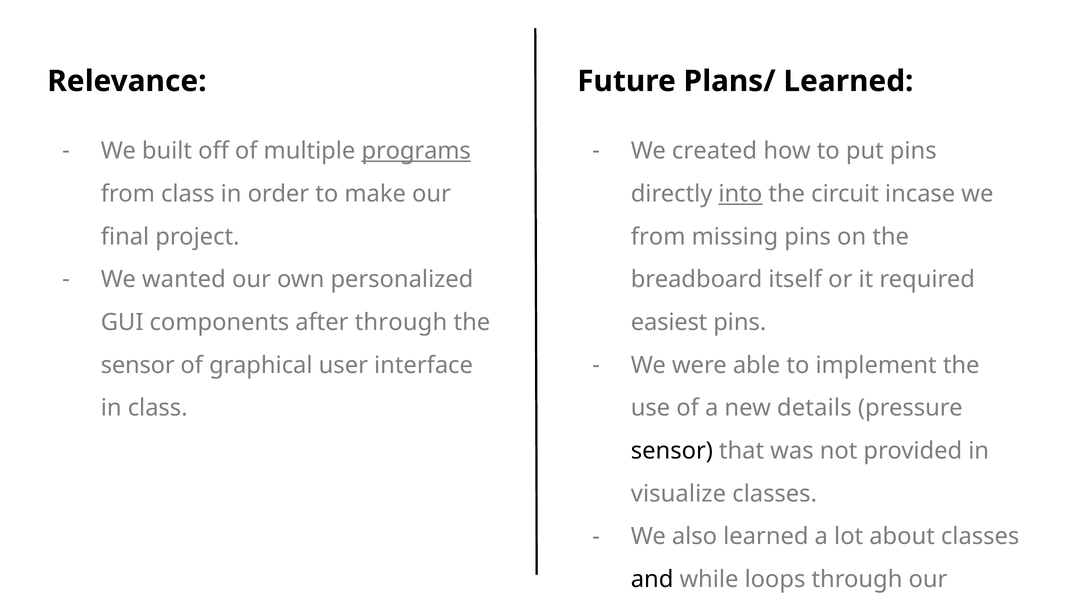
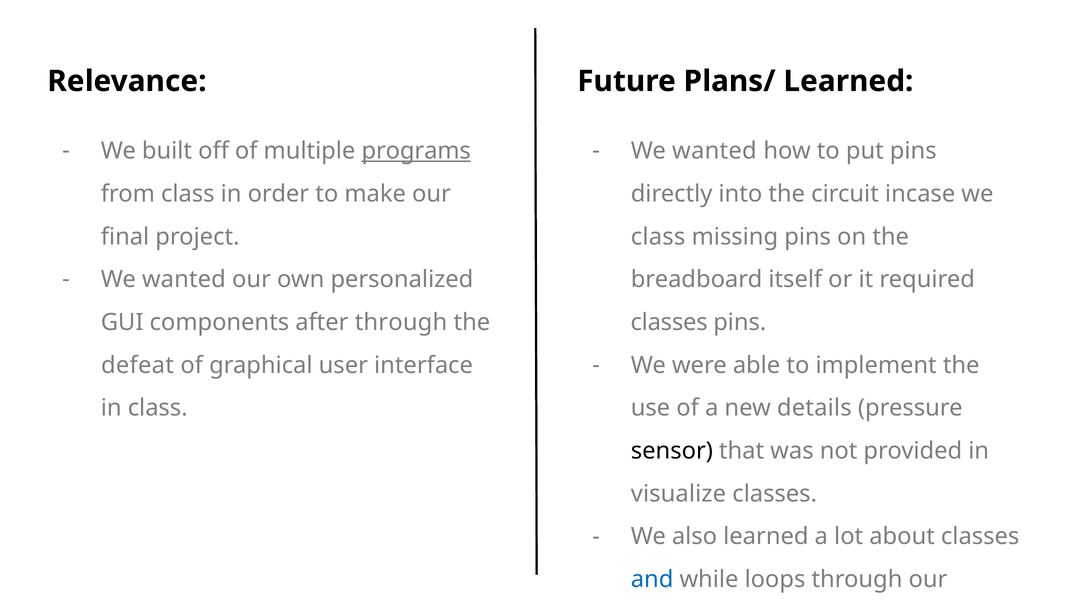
created: created -> wanted (714, 151)
into underline: present -> none (740, 194)
from: from -> class (658, 237)
easiest: easiest -> classes (669, 322)
sensor: sensor -> defeat (137, 365)
and colour: black -> blue (652, 579)
